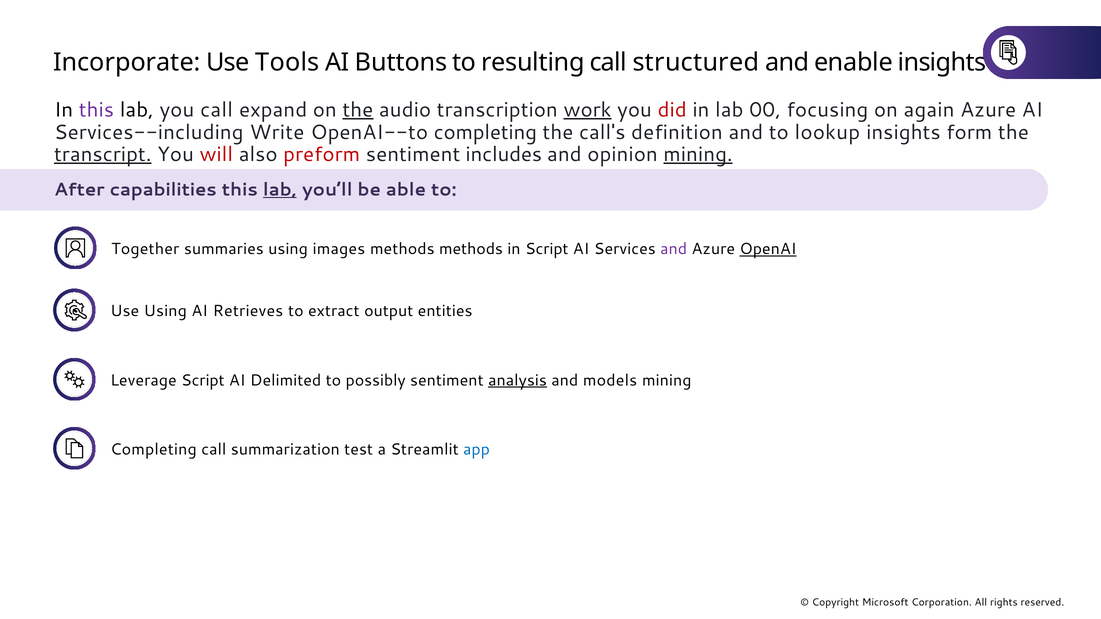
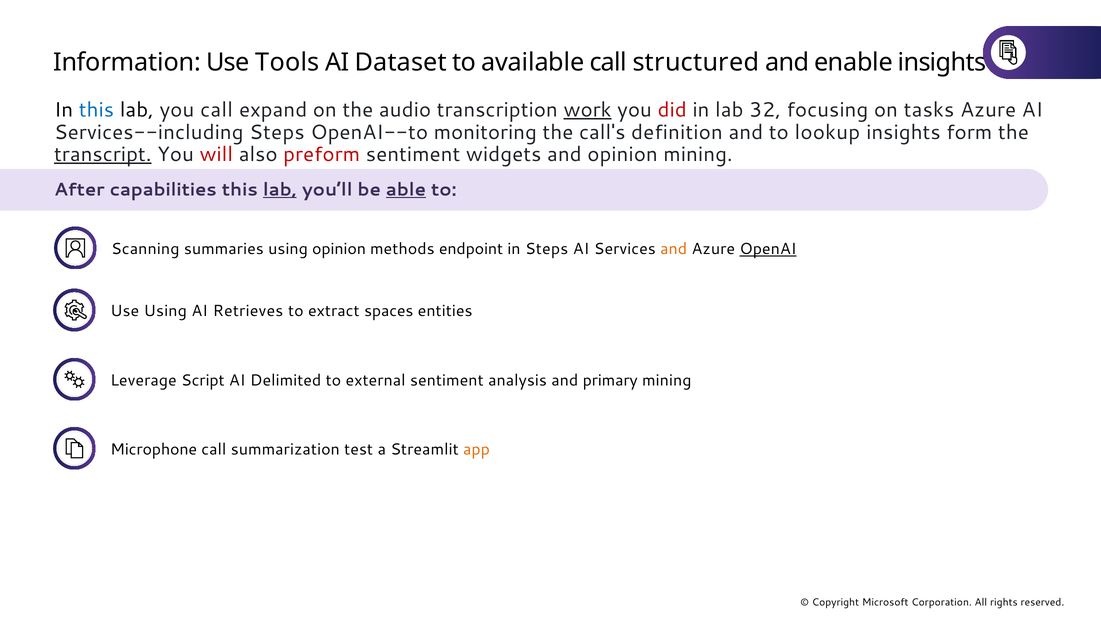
Incorporate: Incorporate -> Information (127, 62)
Buttons: Buttons -> Dataset (401, 62)
resulting: resulting -> available (533, 62)
this colour: purple -> blue (96, 110)
the underline: present -> none (358, 110)
00: 00 -> 32 (765, 110)
again: again -> tasks (929, 110)
Services--including Write: Write -> Steps (277, 132)
OpenAI--to completing: completing -> monitoring (485, 132)
includes: includes -> widgets (504, 155)
mining underline: present -> none (698, 155)
able underline: none -> present (406, 190)
Together: Together -> Scanning (145, 249)
using images: images -> opinion (339, 249)
methods methods: methods -> endpoint (471, 249)
in Script: Script -> Steps (547, 249)
and colour: purple -> orange (674, 249)
output: output -> spaces (389, 311)
possibly: possibly -> external (376, 380)
analysis underline: present -> none (518, 380)
models: models -> primary (610, 380)
Completing: Completing -> Microphone (154, 450)
app colour: blue -> orange (477, 450)
